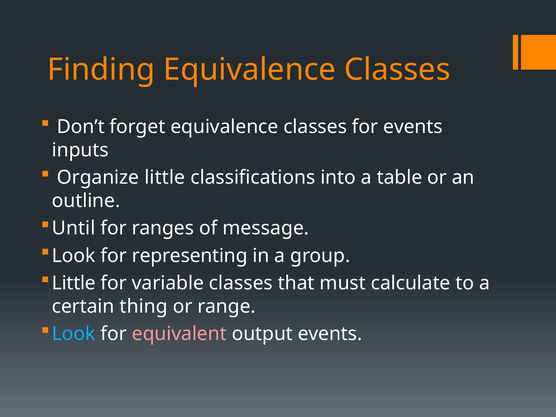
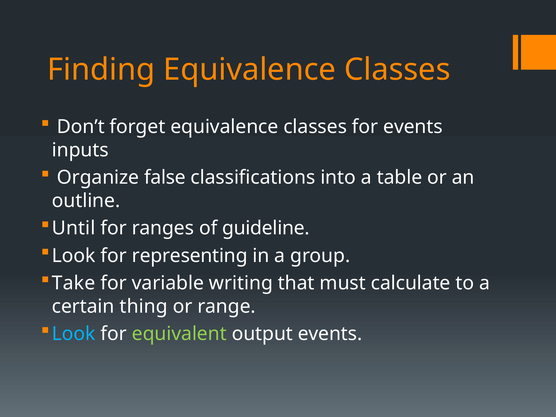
Organize little: little -> false (165, 178)
message: message -> guideline (266, 228)
Little: Little -> Take (74, 283)
variable classes: classes -> writing (241, 283)
equivalent colour: pink -> light green (179, 334)
